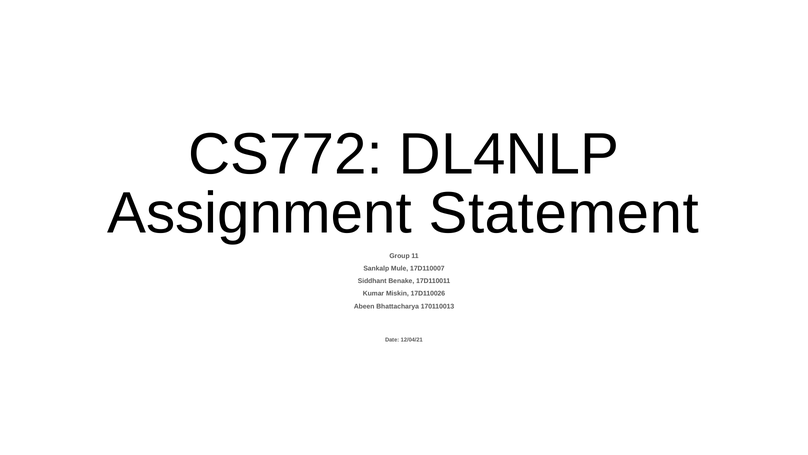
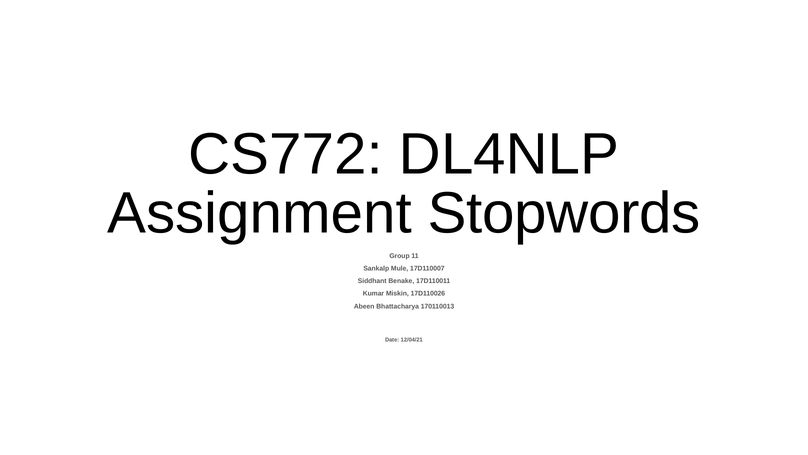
Statement: Statement -> Stopwords (564, 213)
